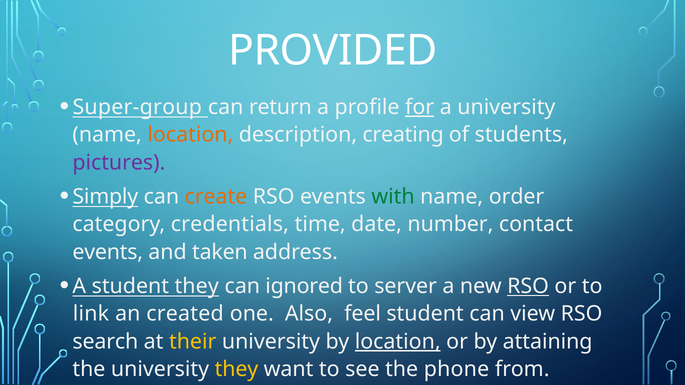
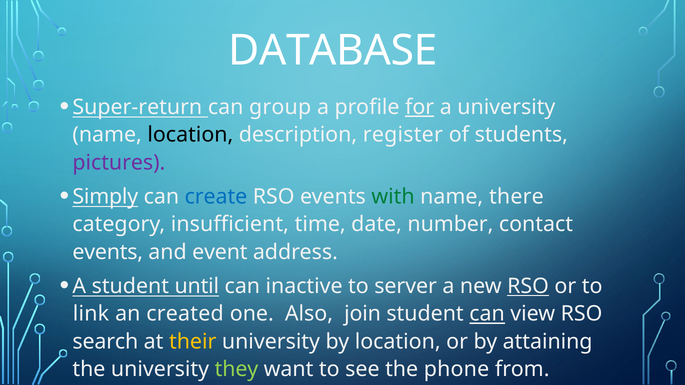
PROVIDED: PROVIDED -> DATABASE (333, 51)
Super-group: Super-group -> Super-return (137, 107)
return: return -> group (280, 107)
location colour: orange -> black (190, 135)
creating: creating -> register (403, 135)
create colour: orange -> blue (216, 197)
order: order -> there (516, 197)
credentials: credentials -> insufficient (230, 225)
taken: taken -> event (220, 252)
student they: they -> until (197, 286)
ignored: ignored -> inactive (304, 286)
feel: feel -> join (363, 314)
can underline: none -> present (487, 314)
location underline: present -> none (398, 342)
they colour: yellow -> light green (236, 370)
